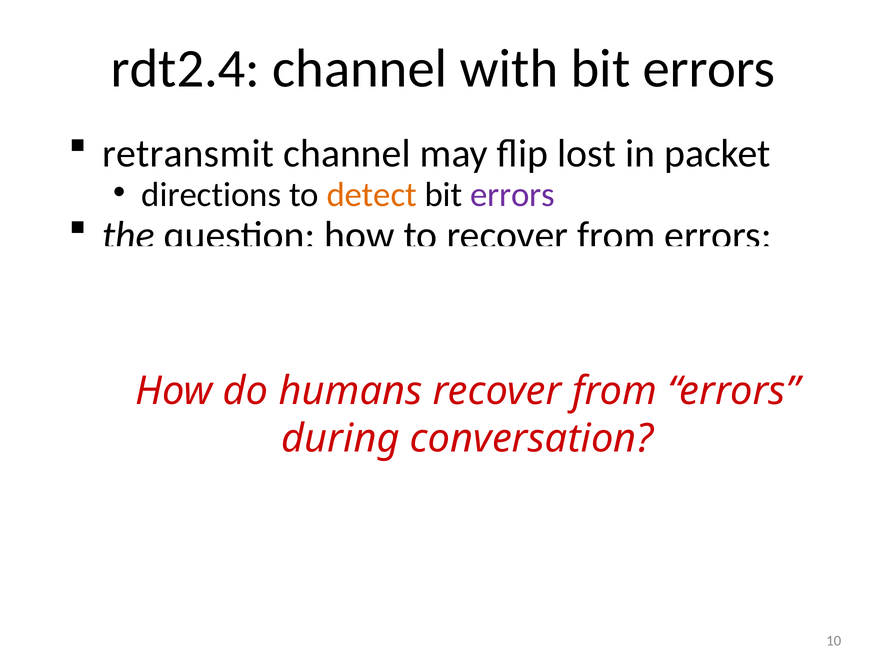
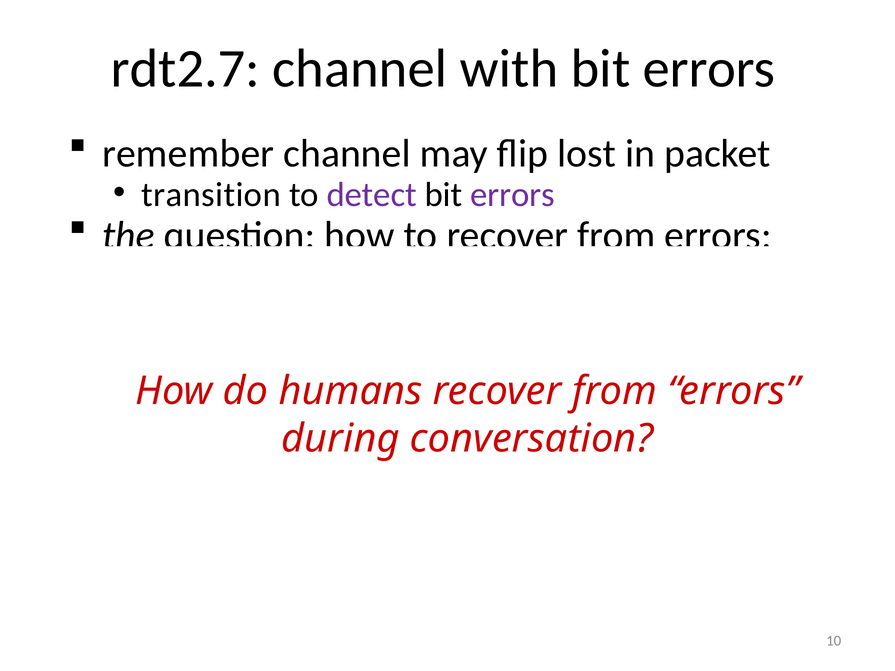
rdt2.4: rdt2.4 -> rdt2.7 (185, 69)
retransmit: retransmit -> remember (188, 154)
directions: directions -> transition (211, 195)
detect colour: orange -> purple (372, 195)
